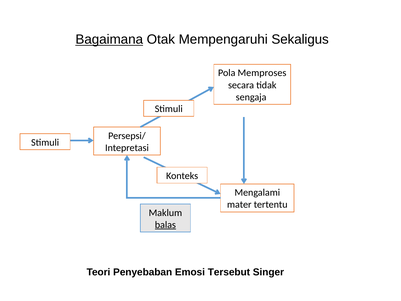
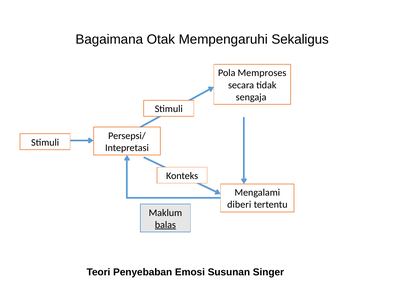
Bagaimana underline: present -> none (109, 39)
mater: mater -> diberi (239, 205)
Tersebut: Tersebut -> Susunan (229, 272)
